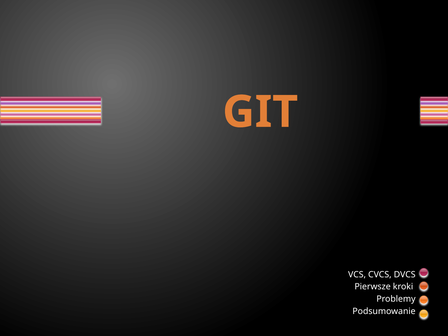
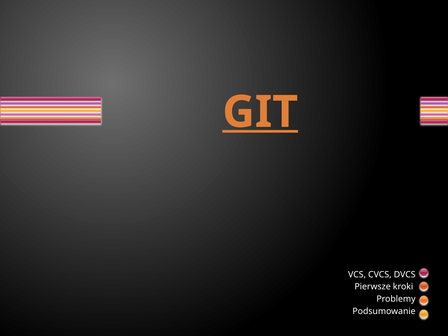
GIT underline: none -> present (260, 112)
